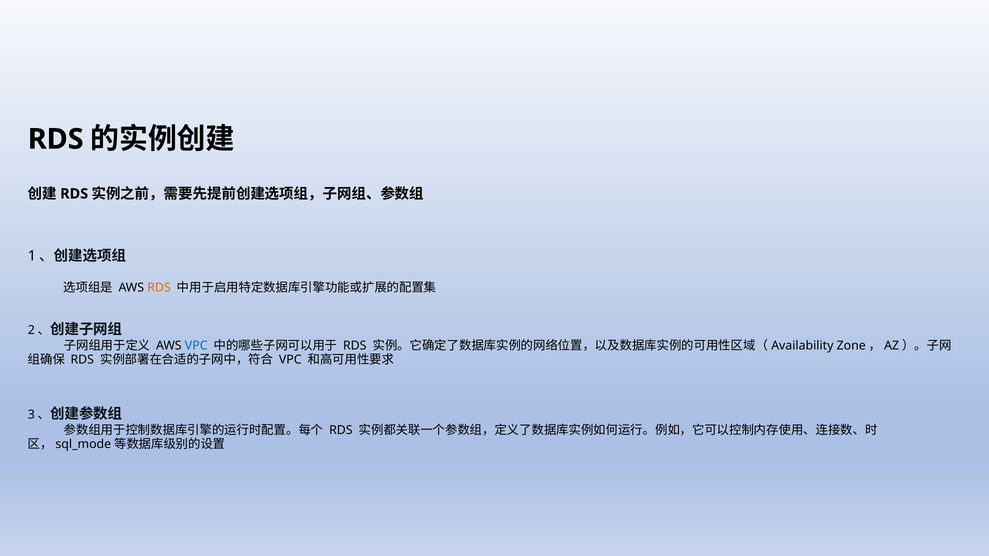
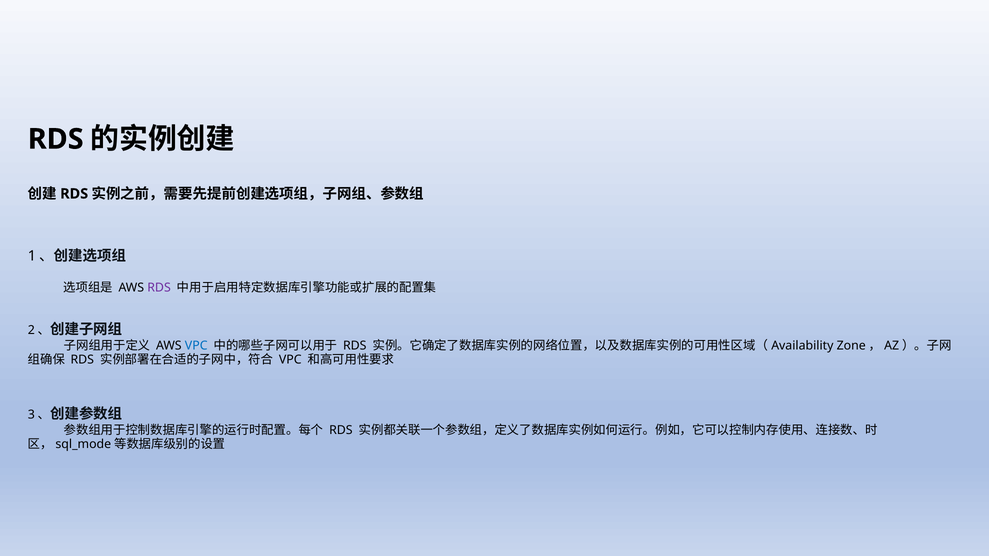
RDS colour: orange -> purple (159, 288)
